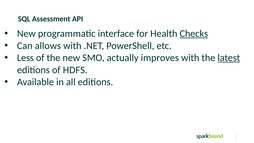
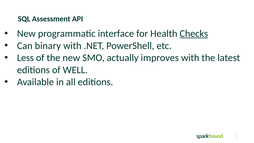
allows: allows -> binary (48, 46)
latest underline: present -> none (229, 58)
HDFS: HDFS -> WELL (75, 70)
